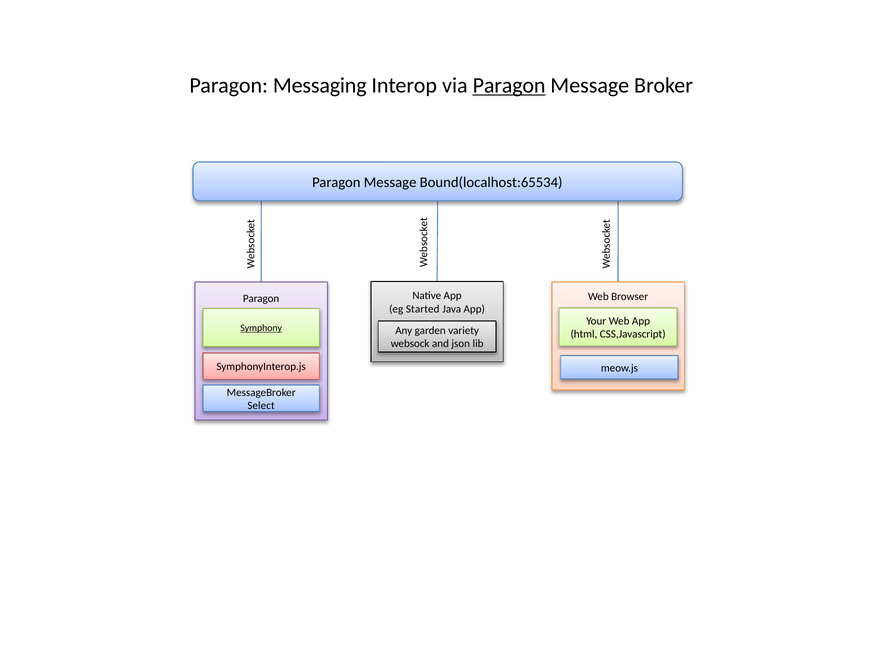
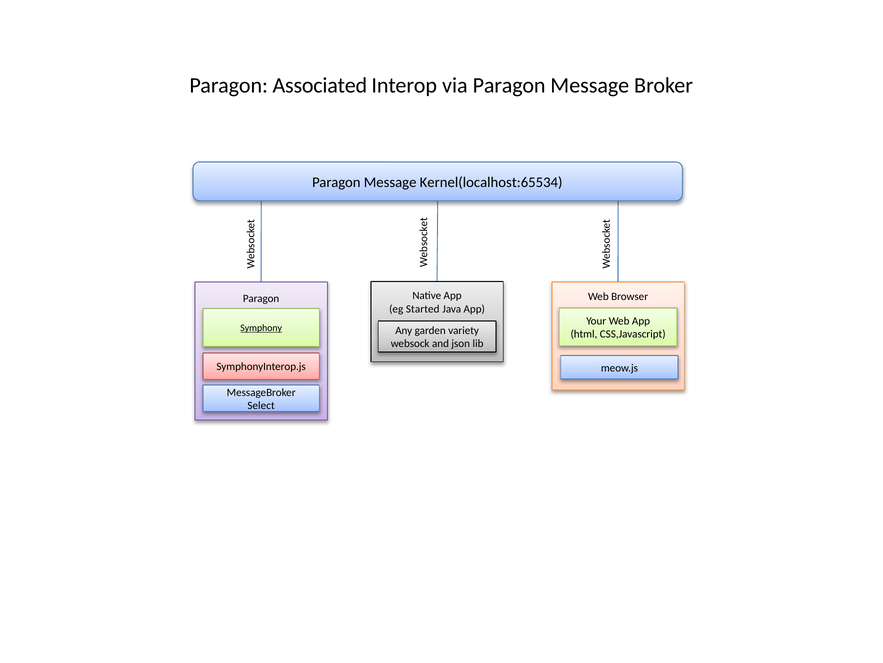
Messaging: Messaging -> Associated (320, 85)
Paragon underline: present -> none (509, 85)
Bound(localhost:65534: Bound(localhost:65534 -> Kernel(localhost:65534 (491, 182)
